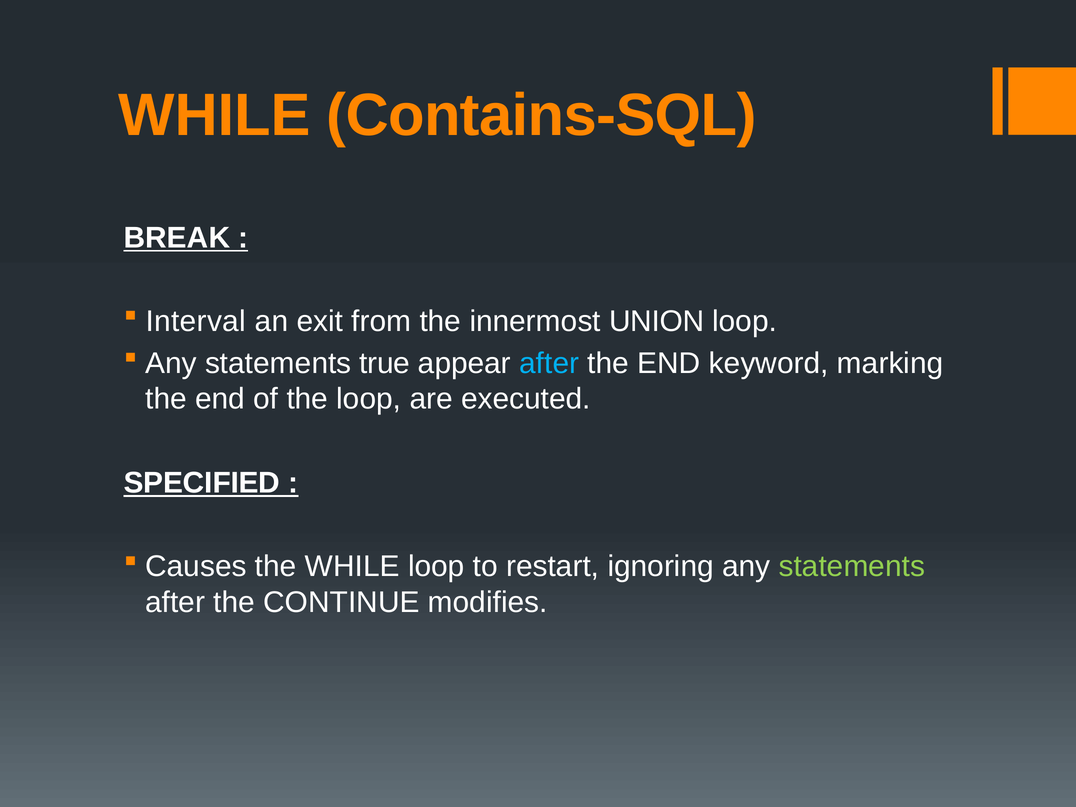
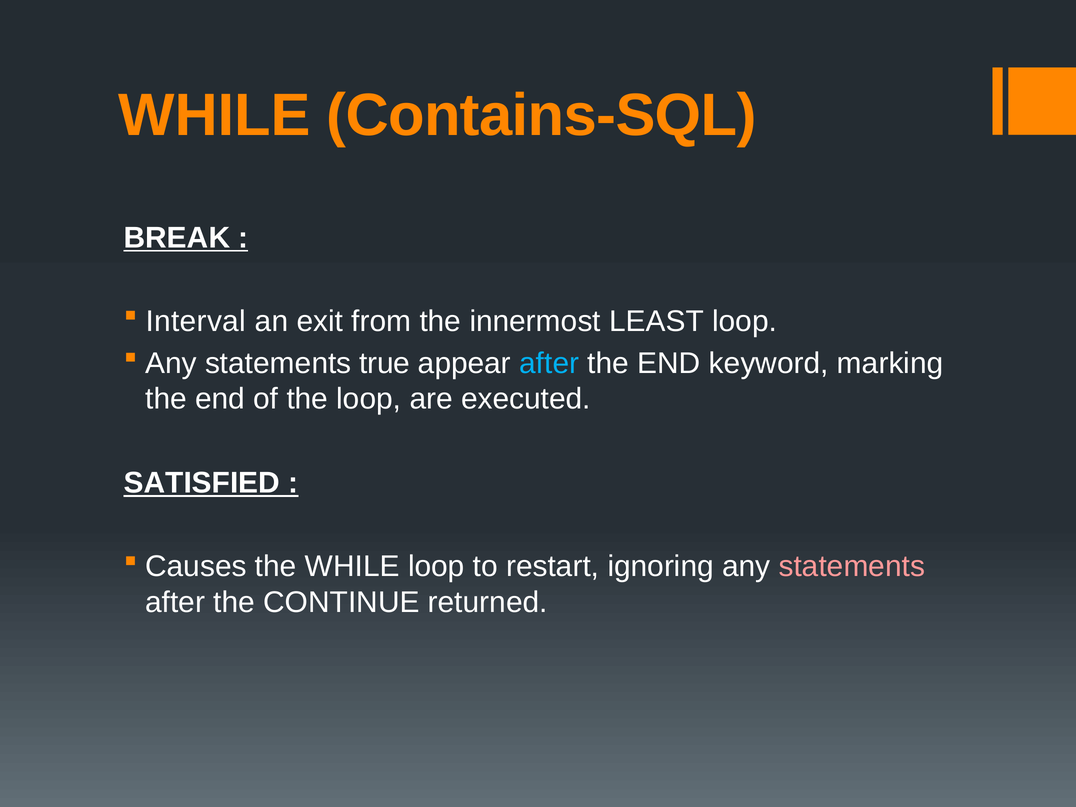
UNION: UNION -> LEAST (656, 321)
SPECIFIED: SPECIFIED -> SATISFIED (202, 483)
statements colour: light green -> pink (852, 567)
modifies: modifies -> returned (488, 602)
